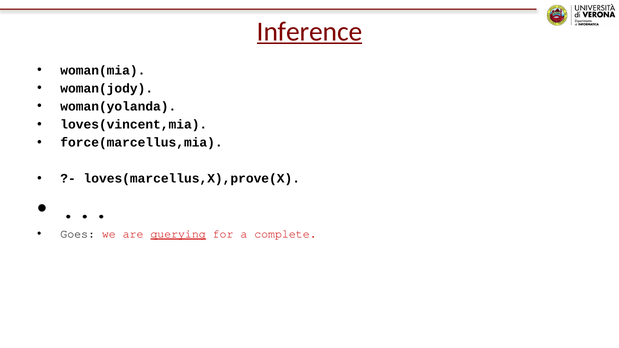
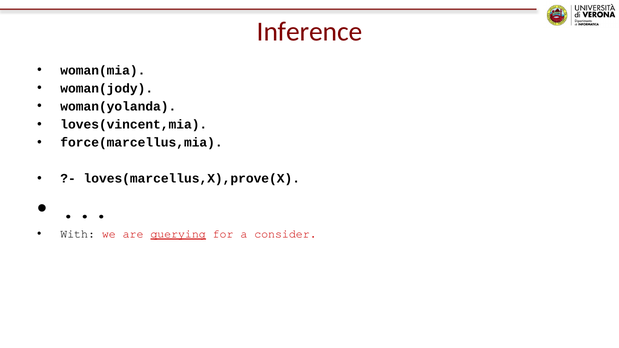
Inference underline: present -> none (309, 32)
Goes: Goes -> With (78, 234)
complete: complete -> consider (285, 234)
